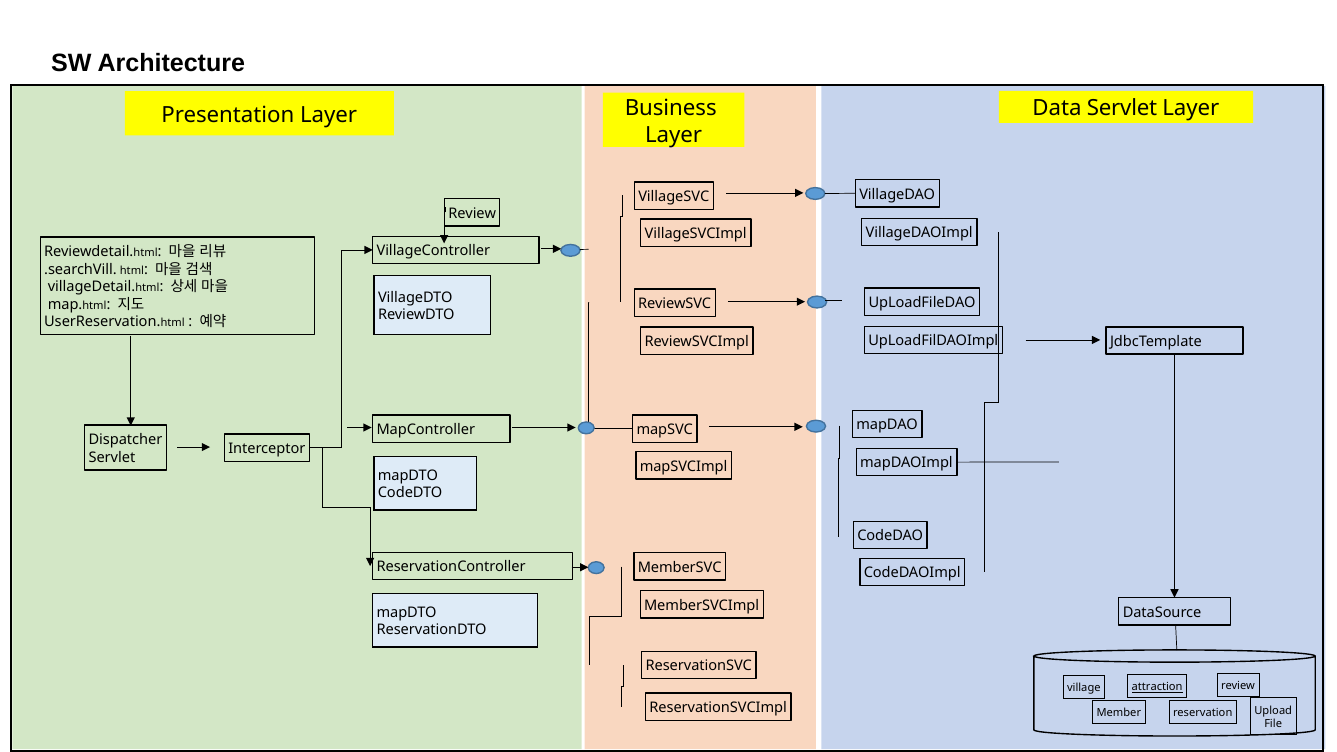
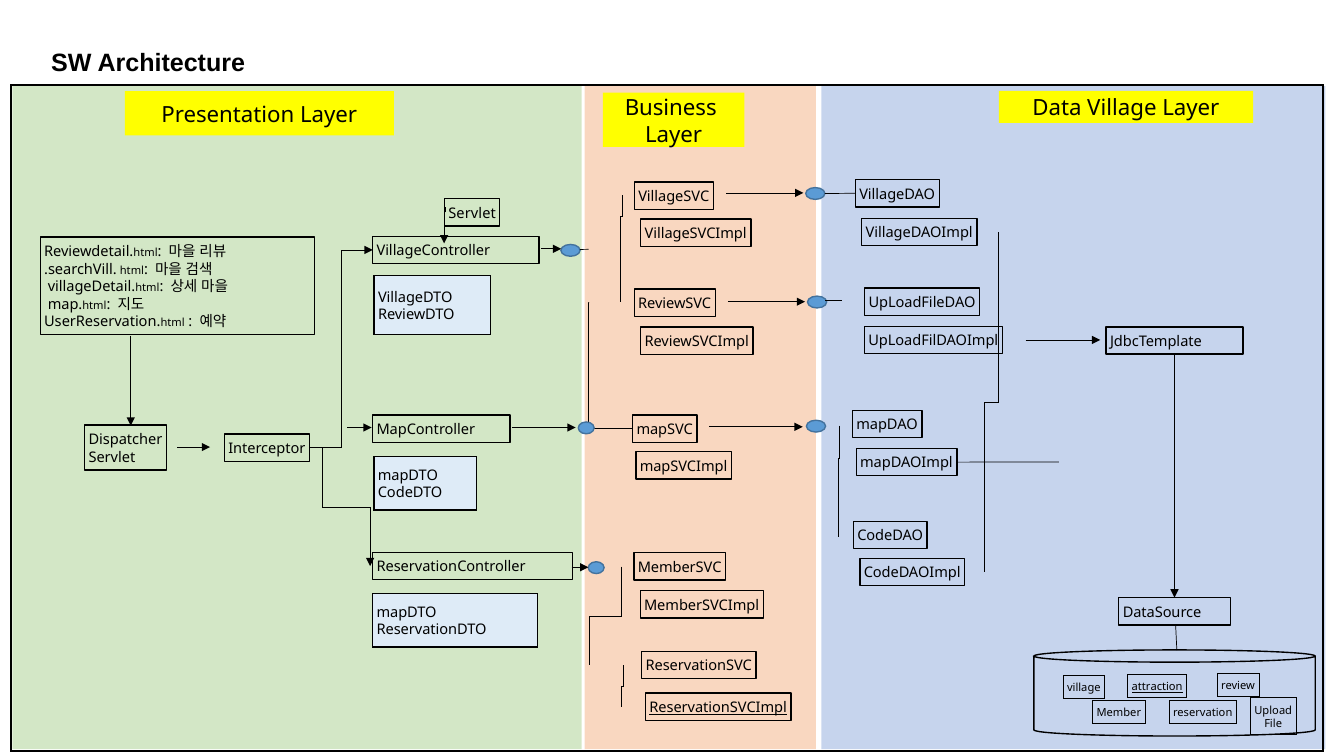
Data Servlet: Servlet -> Village (1122, 108)
Review: Review -> Servlet (472, 214)
ReservationSVCImpl underline: none -> present (718, 708)
